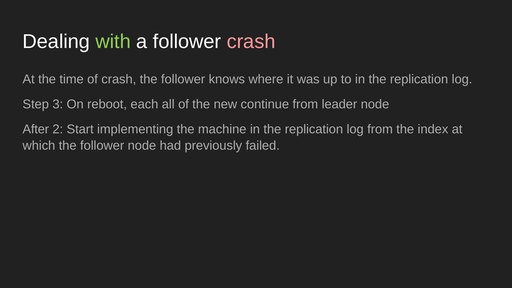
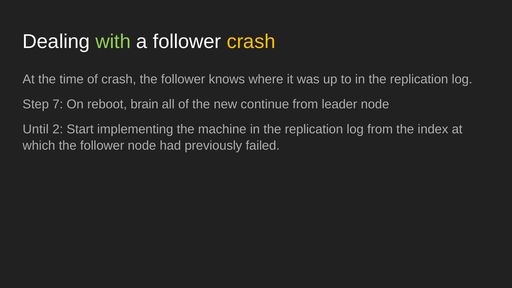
crash colour: pink -> yellow (251, 41)
3: 3 -> 7 (58, 104)
each: each -> brain (144, 104)
After: After -> Until (36, 129)
